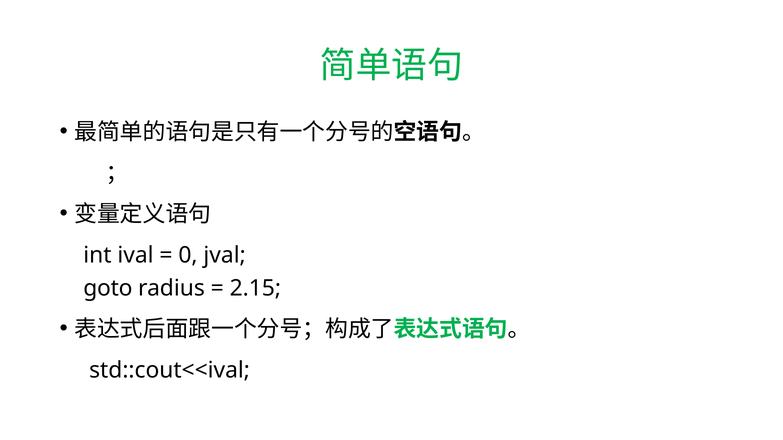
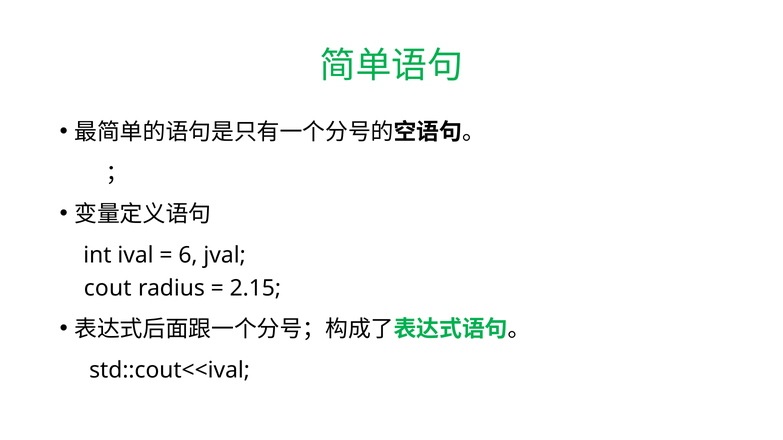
0: 0 -> 6 (188, 255)
goto: goto -> cout (108, 288)
